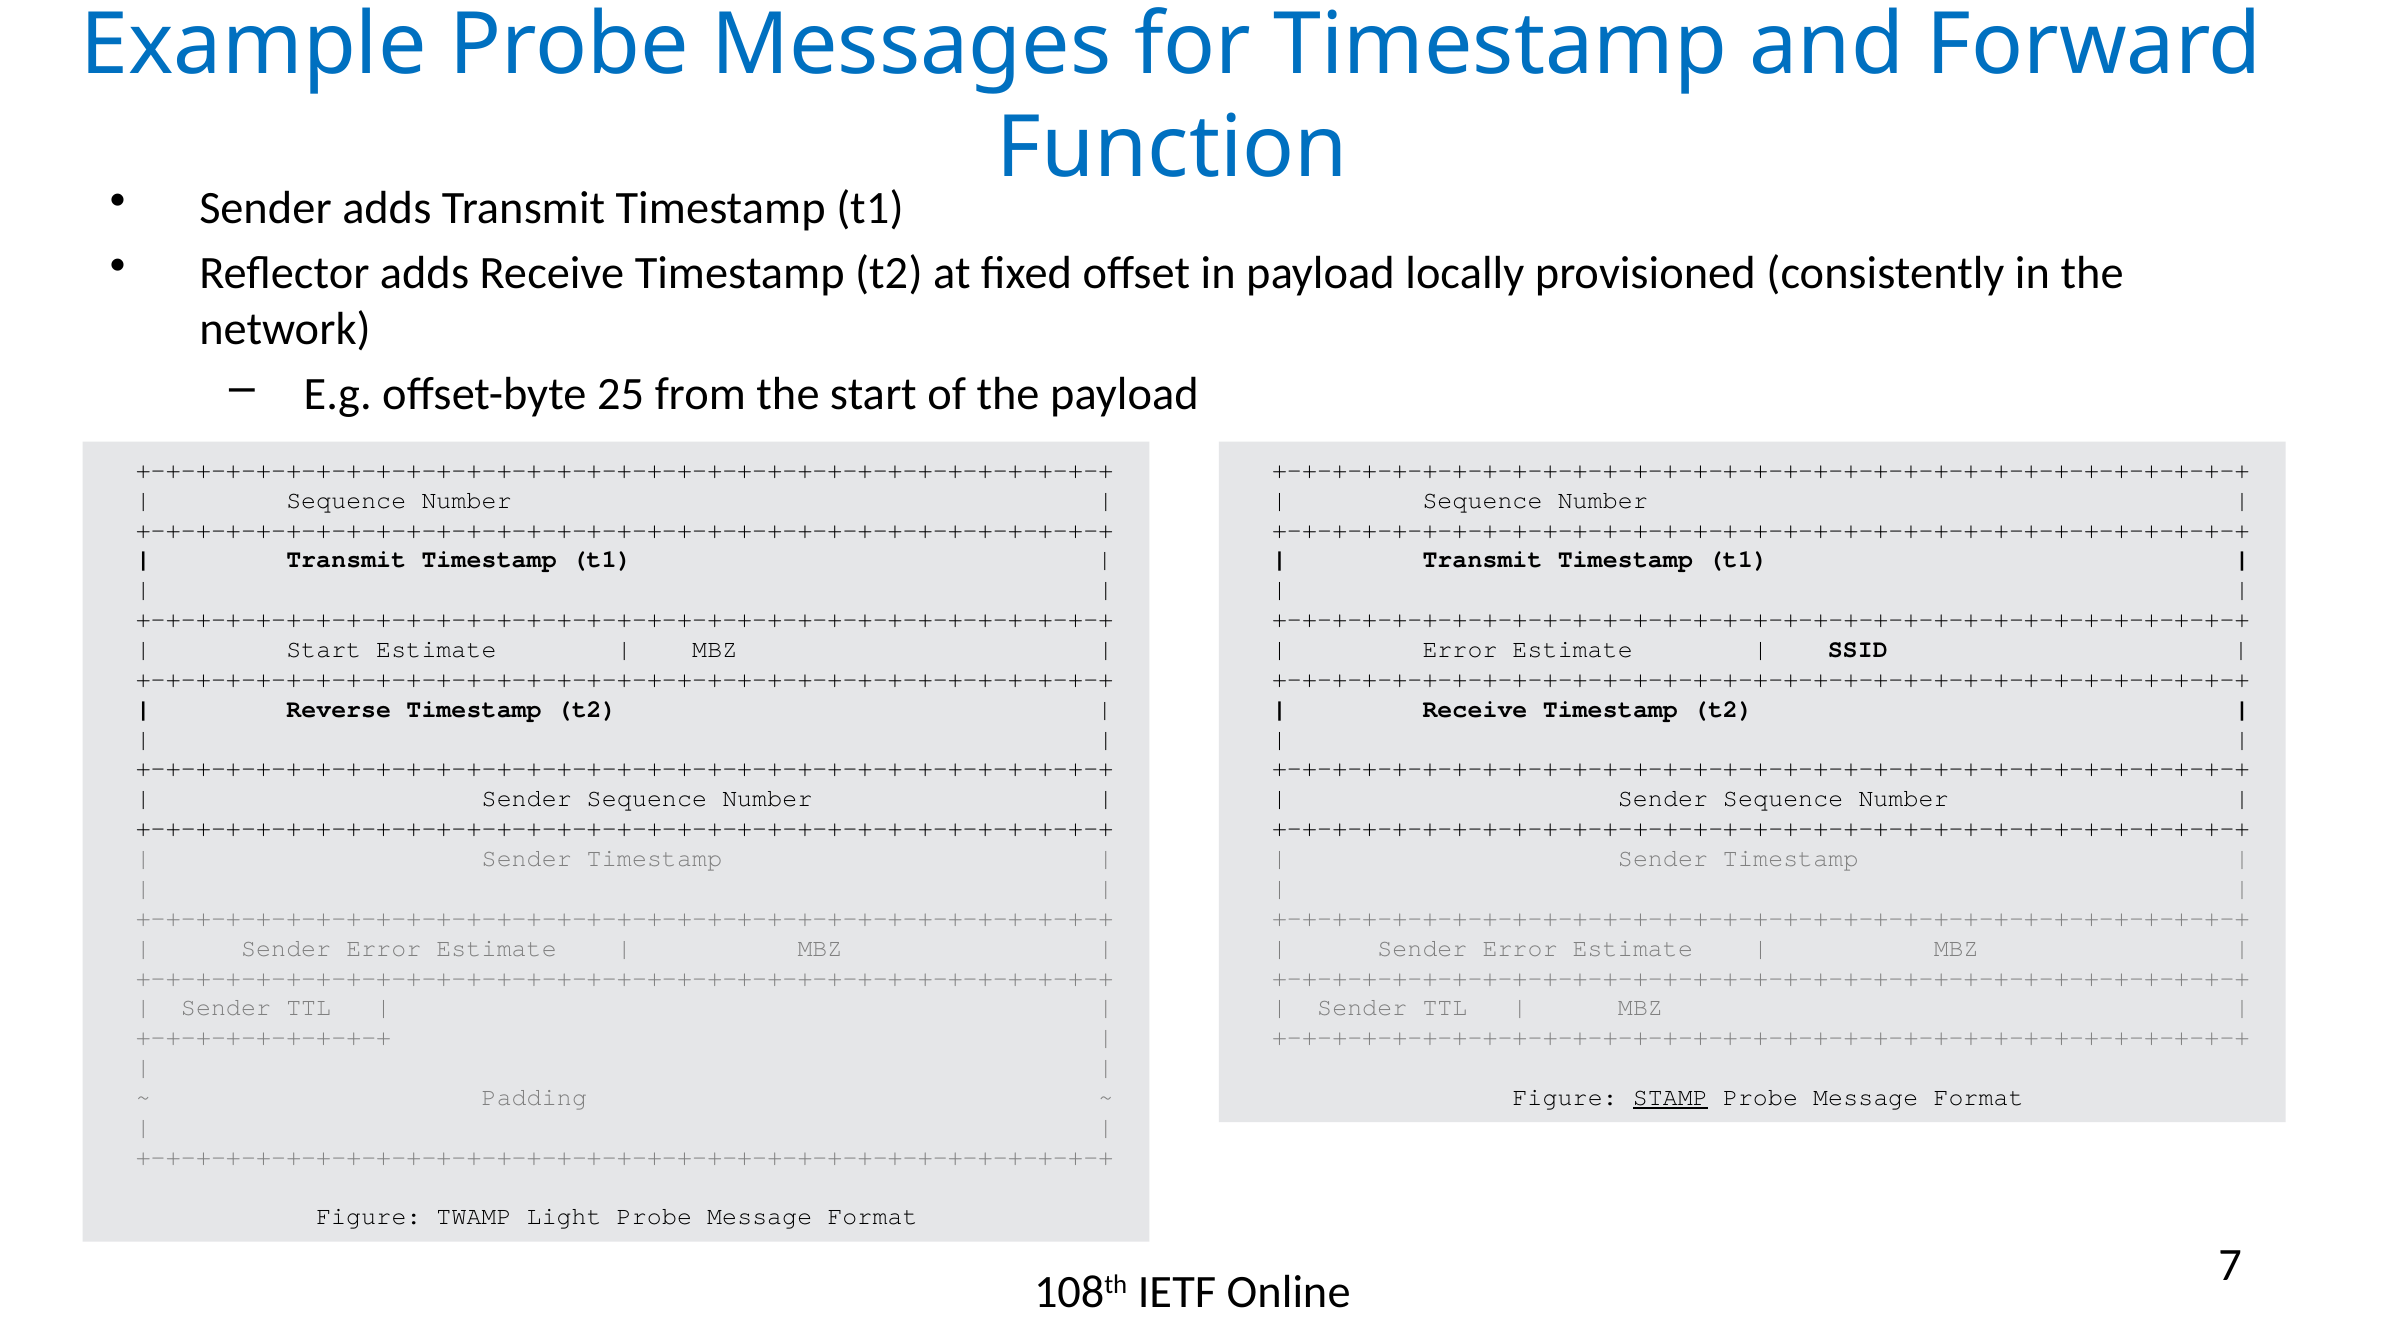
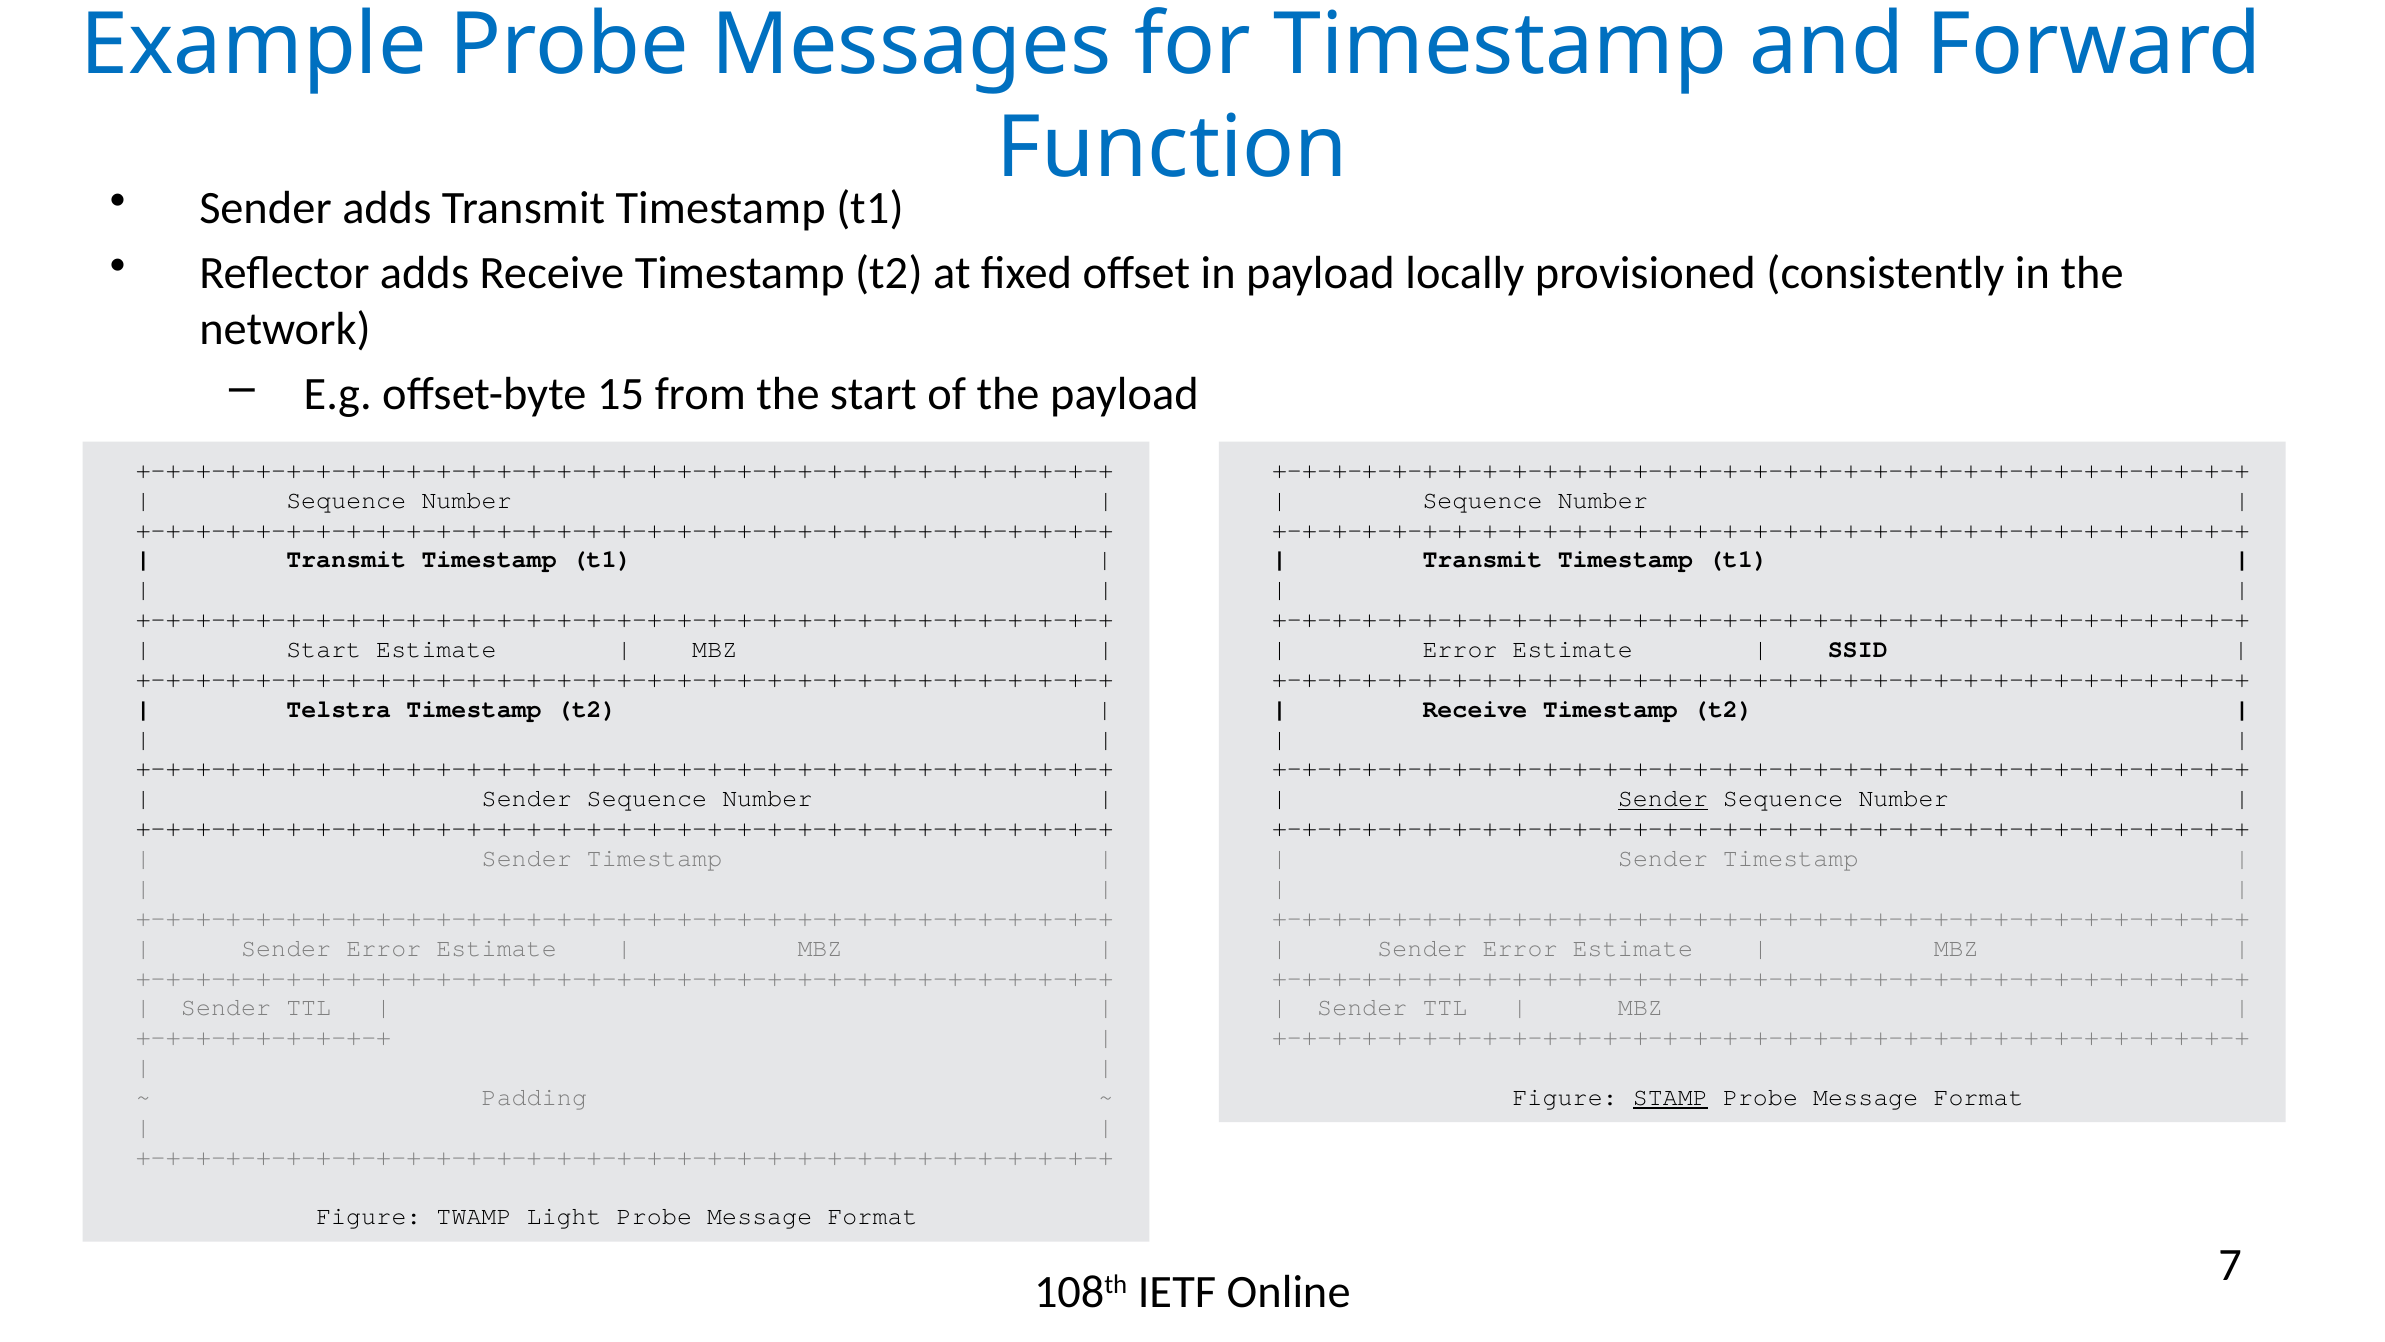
25: 25 -> 15 (621, 394)
Reverse: Reverse -> Telstra (339, 709)
Sender underline: none -> present (1663, 798)
